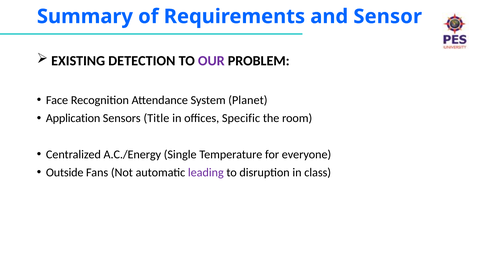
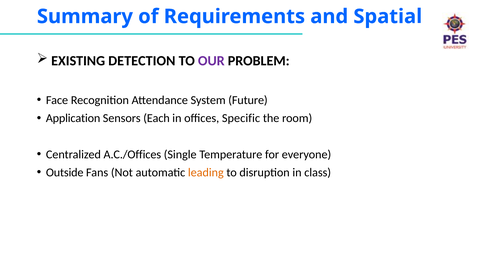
Sensor: Sensor -> Spatial (388, 16)
Planet: Planet -> Future (248, 100)
Title: Title -> Each (157, 118)
A.C./Energy: A.C./Energy -> A.C./Offices (132, 155)
leading colour: purple -> orange (206, 173)
